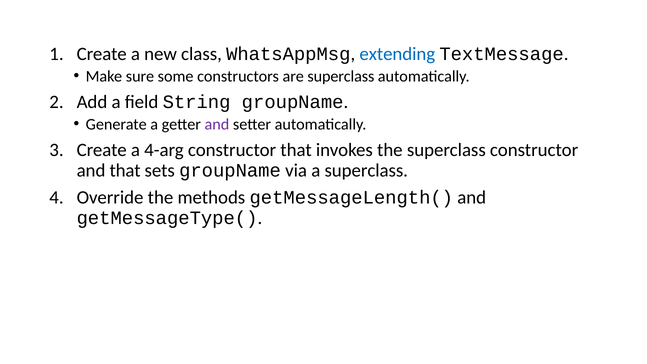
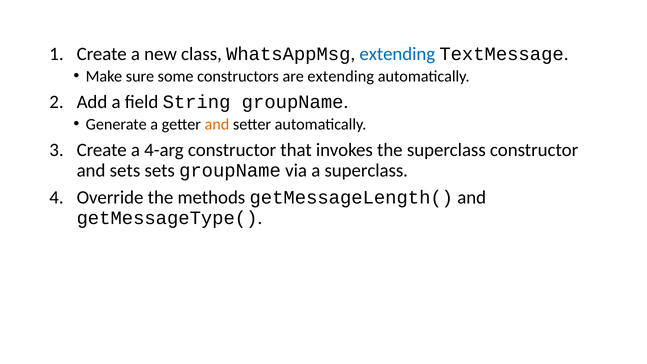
are superclass: superclass -> extending (341, 76)
and colour: purple -> orange (217, 124)
and that: that -> sets (125, 170)
